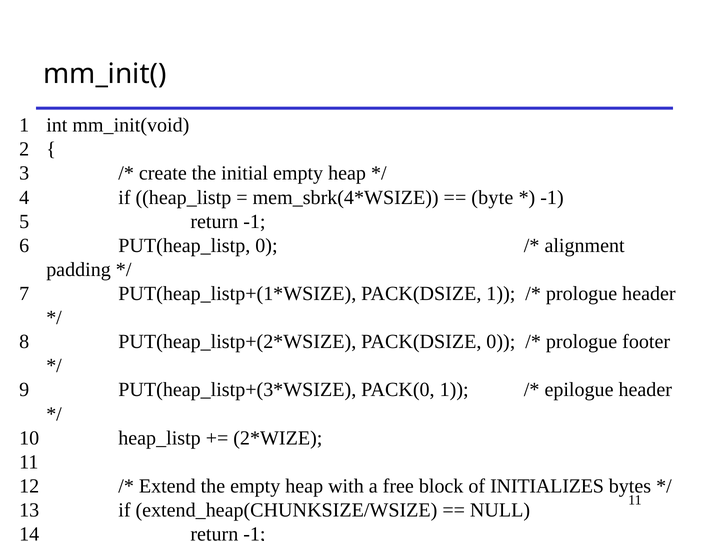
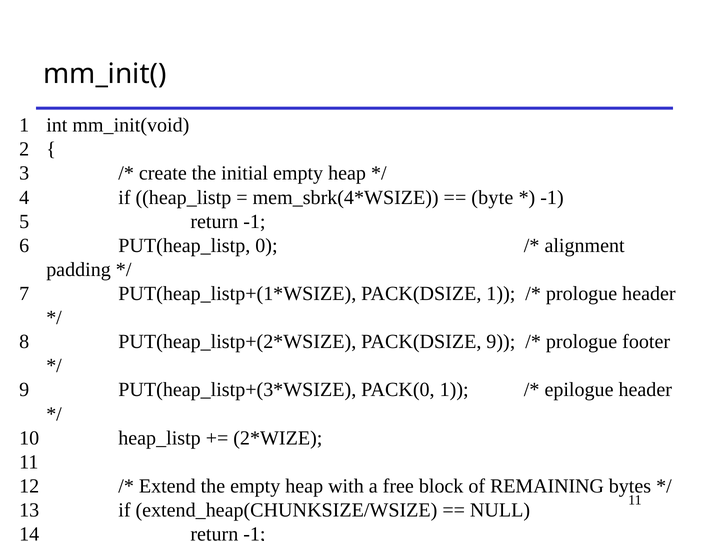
PACK(DSIZE 0: 0 -> 9 (501, 342)
INITIALIZES: INITIALIZES -> REMAINING (547, 486)
